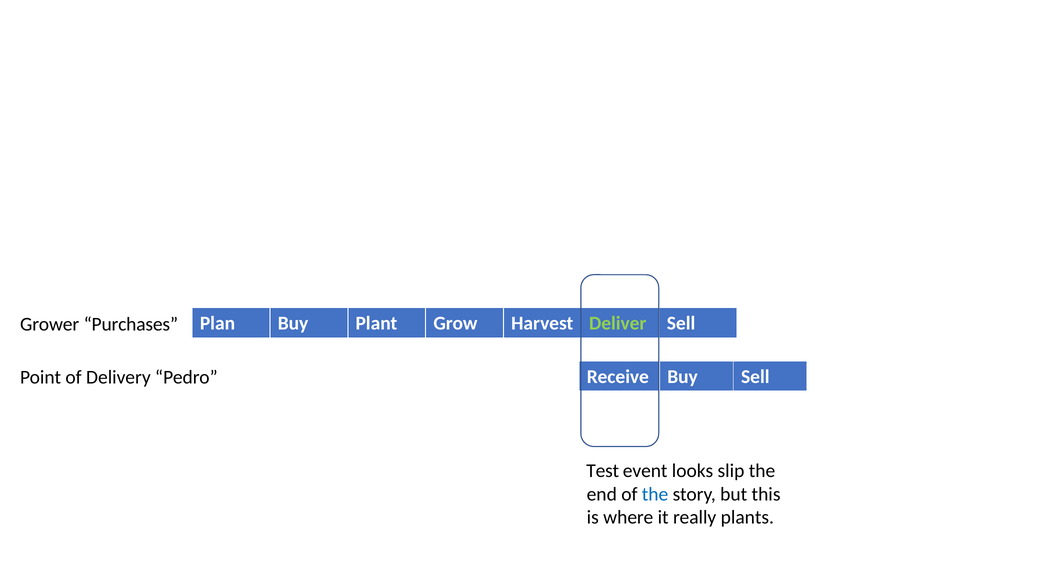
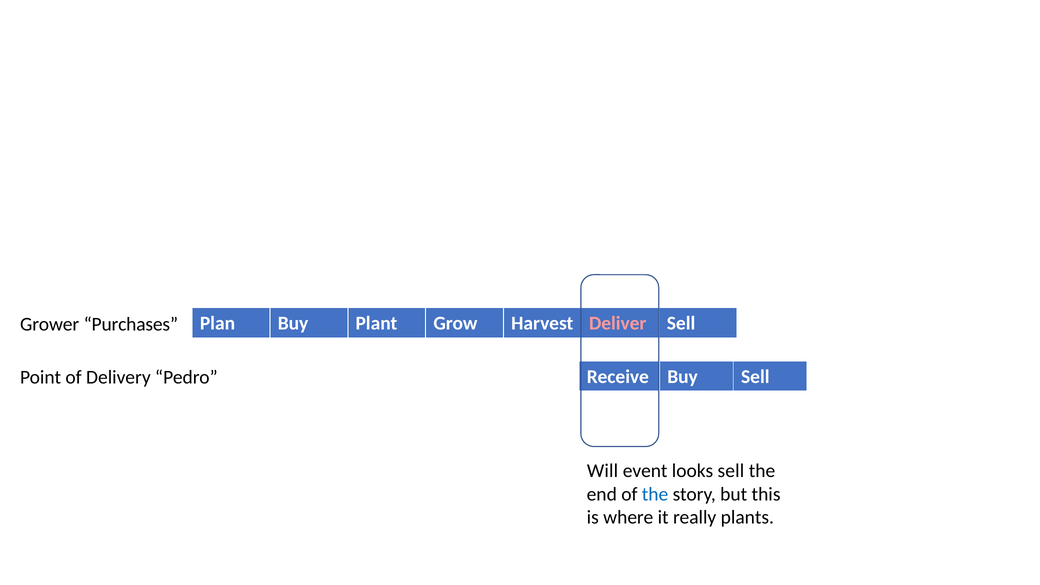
Deliver colour: light green -> pink (618, 323)
Test: Test -> Will (603, 471)
looks slip: slip -> sell (731, 471)
